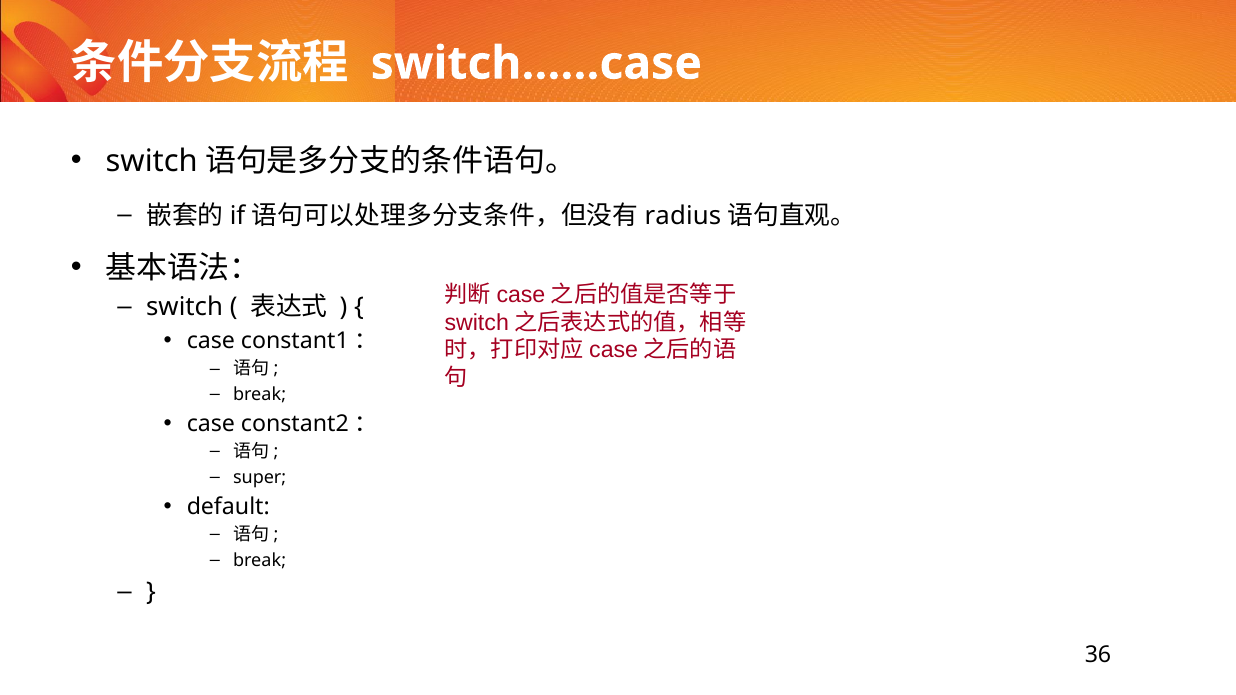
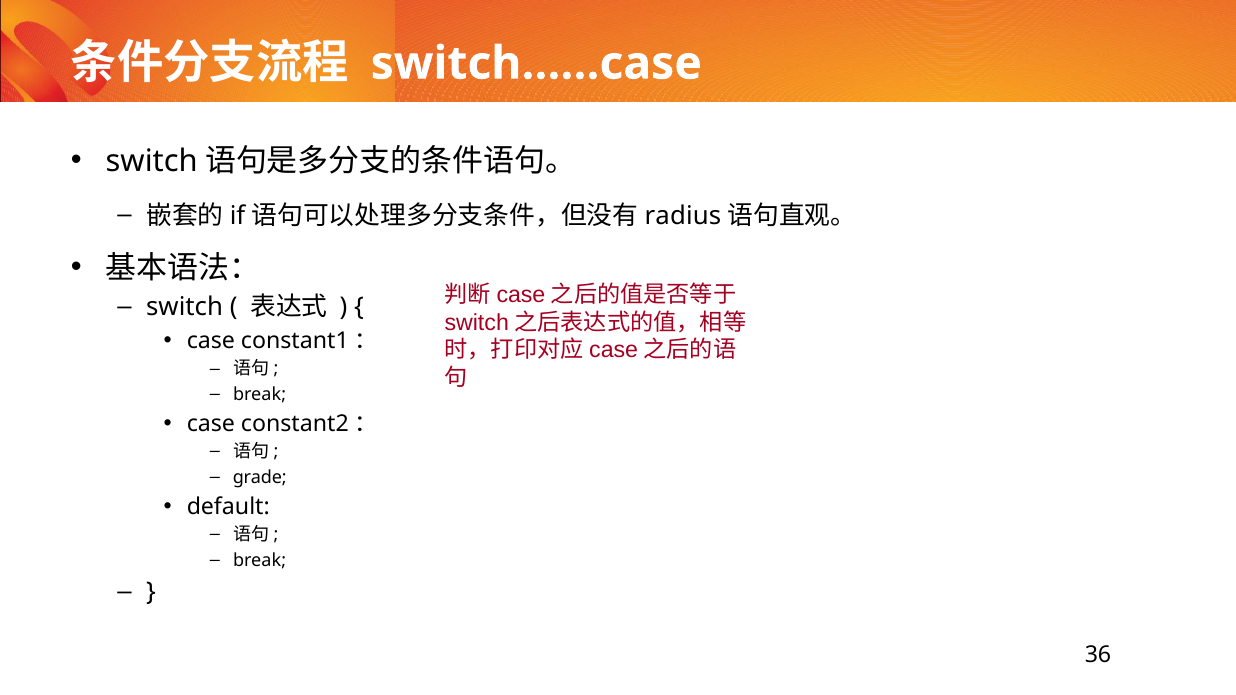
super: super -> grade (260, 477)
